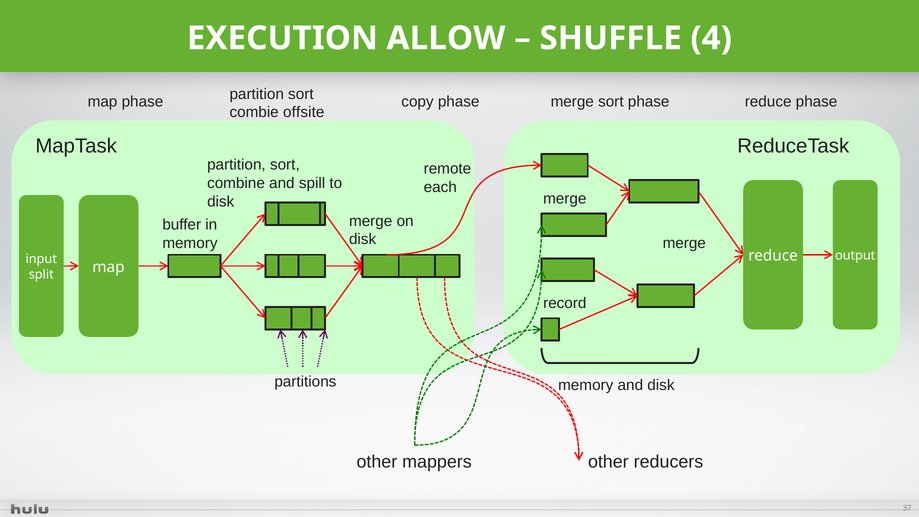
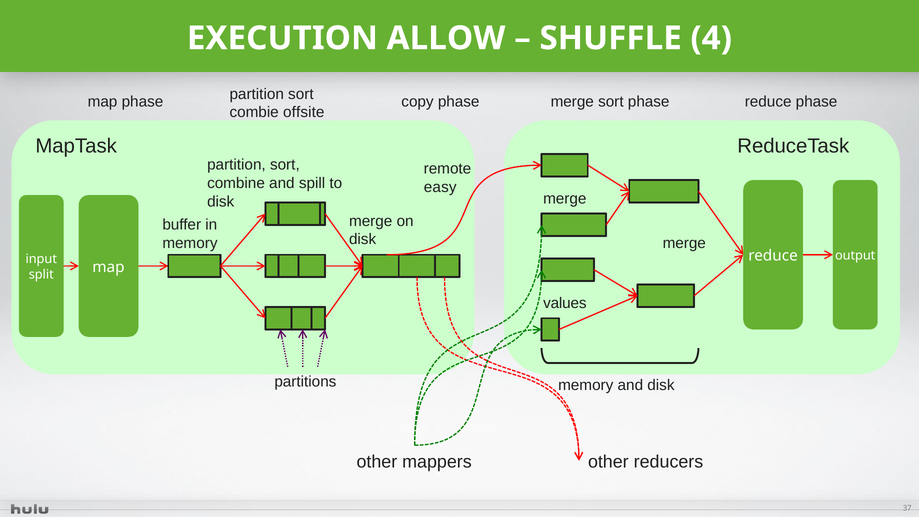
each: each -> easy (440, 187)
record: record -> values (565, 303)
